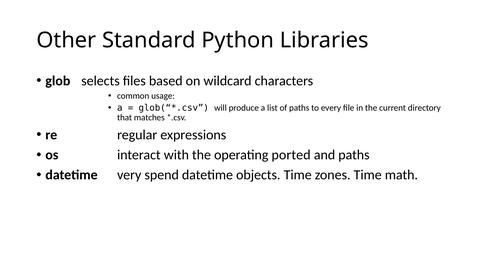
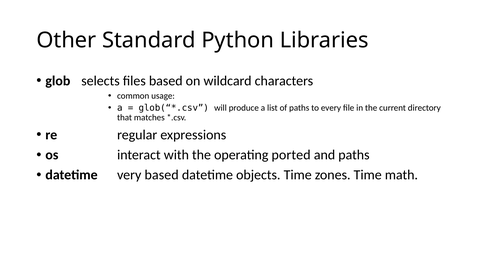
very spend: spend -> based (162, 175)
